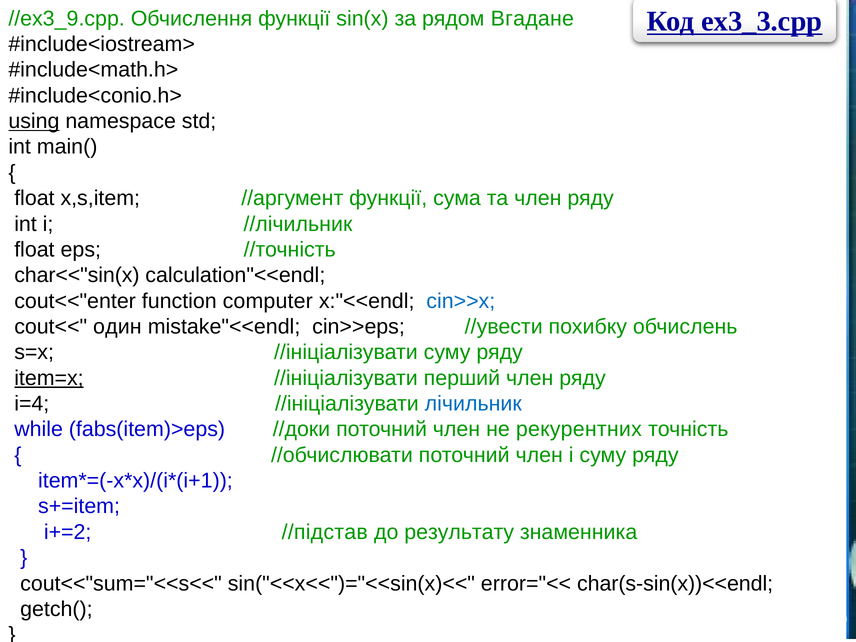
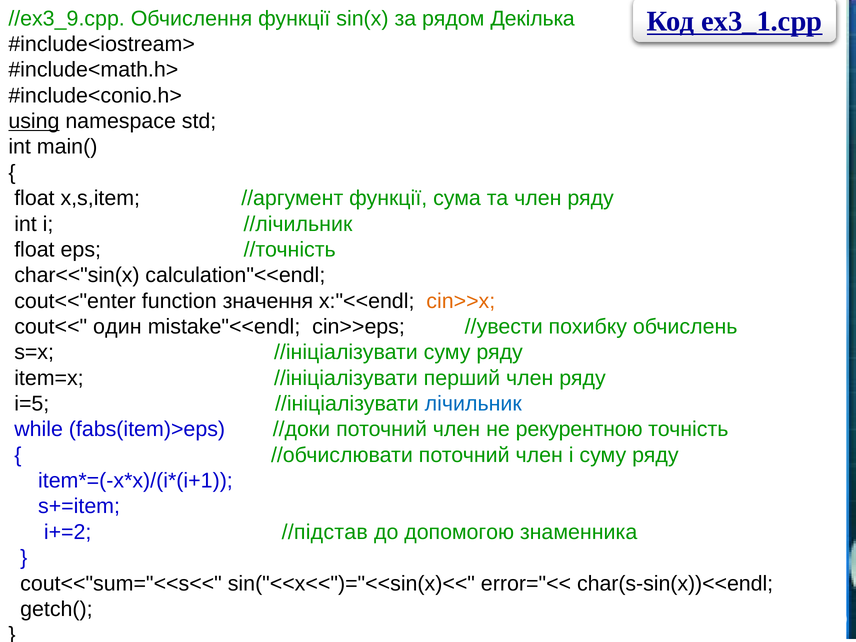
ex3_3.cpp: ex3_3.cpp -> ex3_1.cpp (762, 22)
Вгадане: Вгадане -> Декілька (533, 19)
computer: computer -> значення (268, 301)
cin>>x colour: blue -> orange (461, 301)
item=x underline: present -> none (49, 378)
i=4: i=4 -> i=5 (32, 404)
рекурентних: рекурентних -> рекурентною (579, 429)
результату: результату -> допомогою (459, 532)
